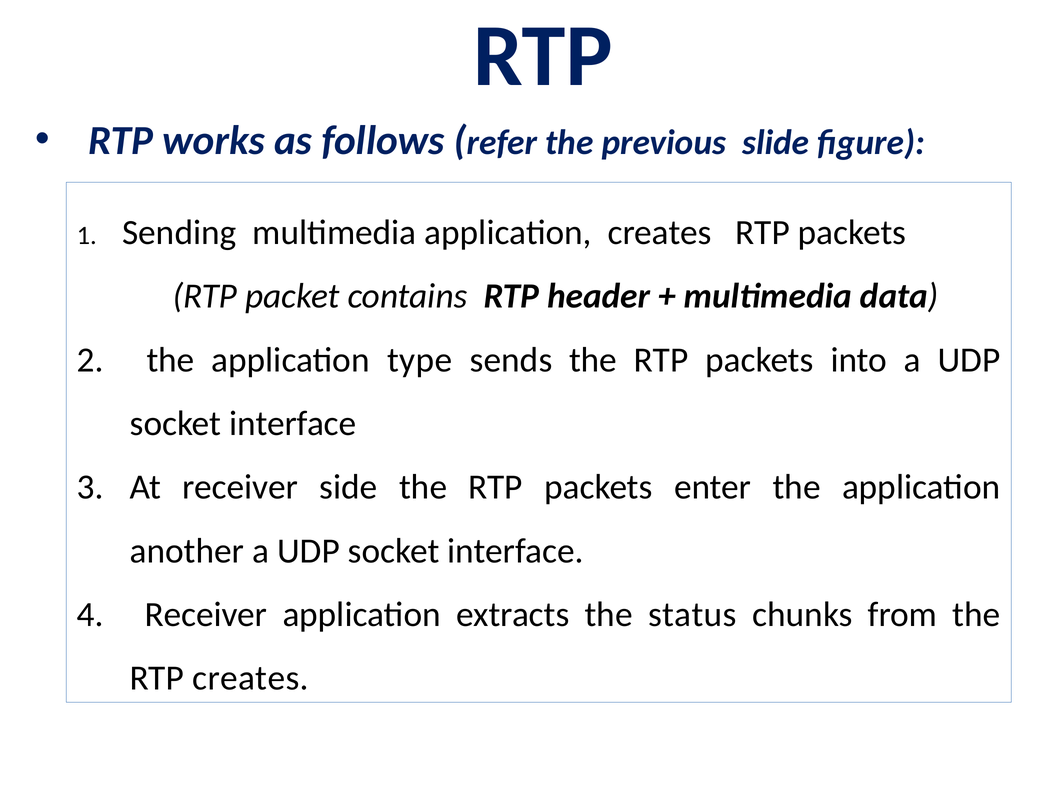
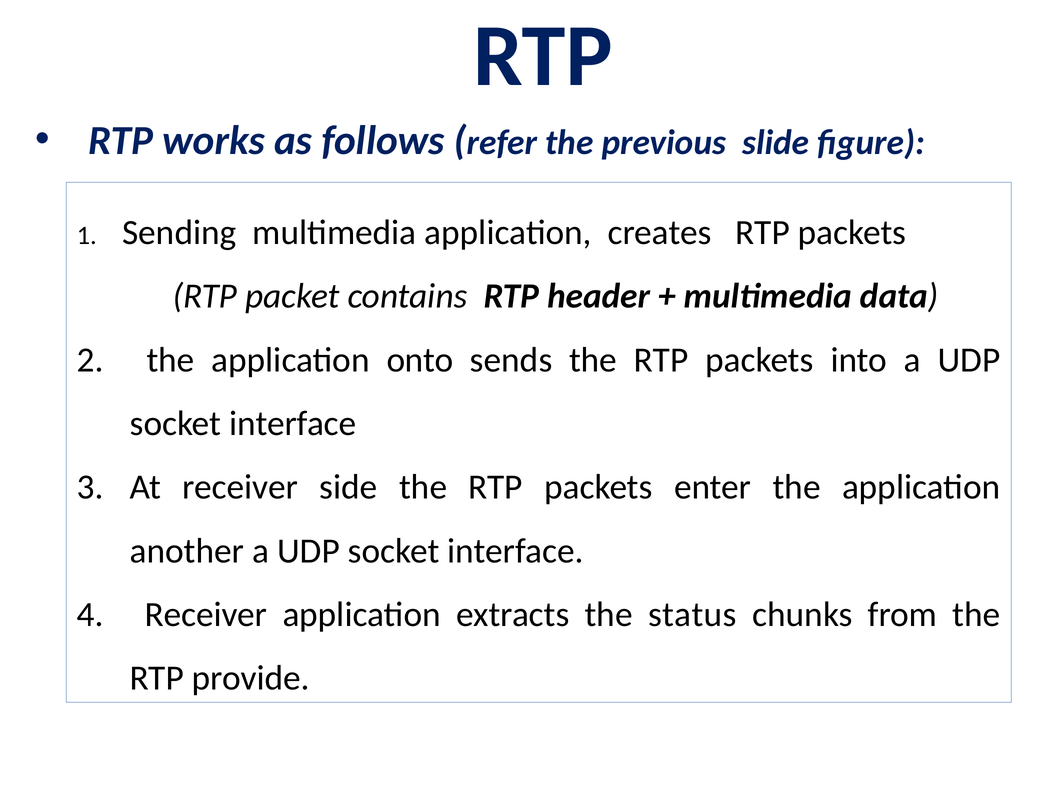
type: type -> onto (420, 360)
RTP creates: creates -> provide (251, 678)
